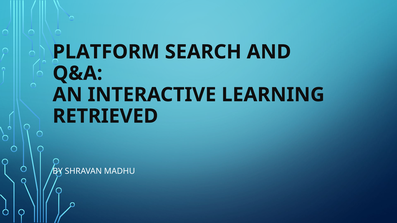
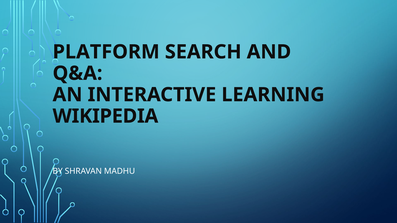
RETRIEVED: RETRIEVED -> WIKIPEDIA (105, 116)
